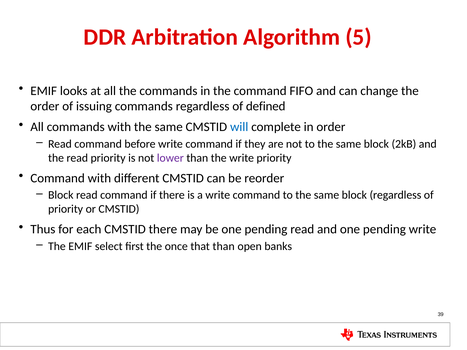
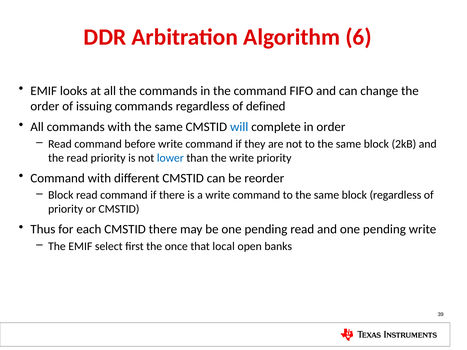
5: 5 -> 6 (359, 37)
lower colour: purple -> blue (170, 158)
that than: than -> local (224, 246)
